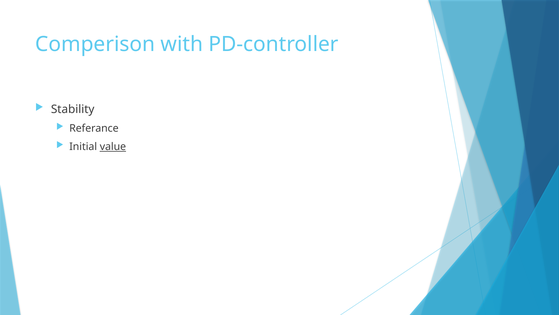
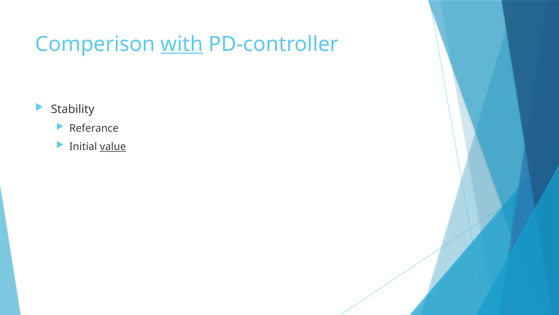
with underline: none -> present (182, 44)
